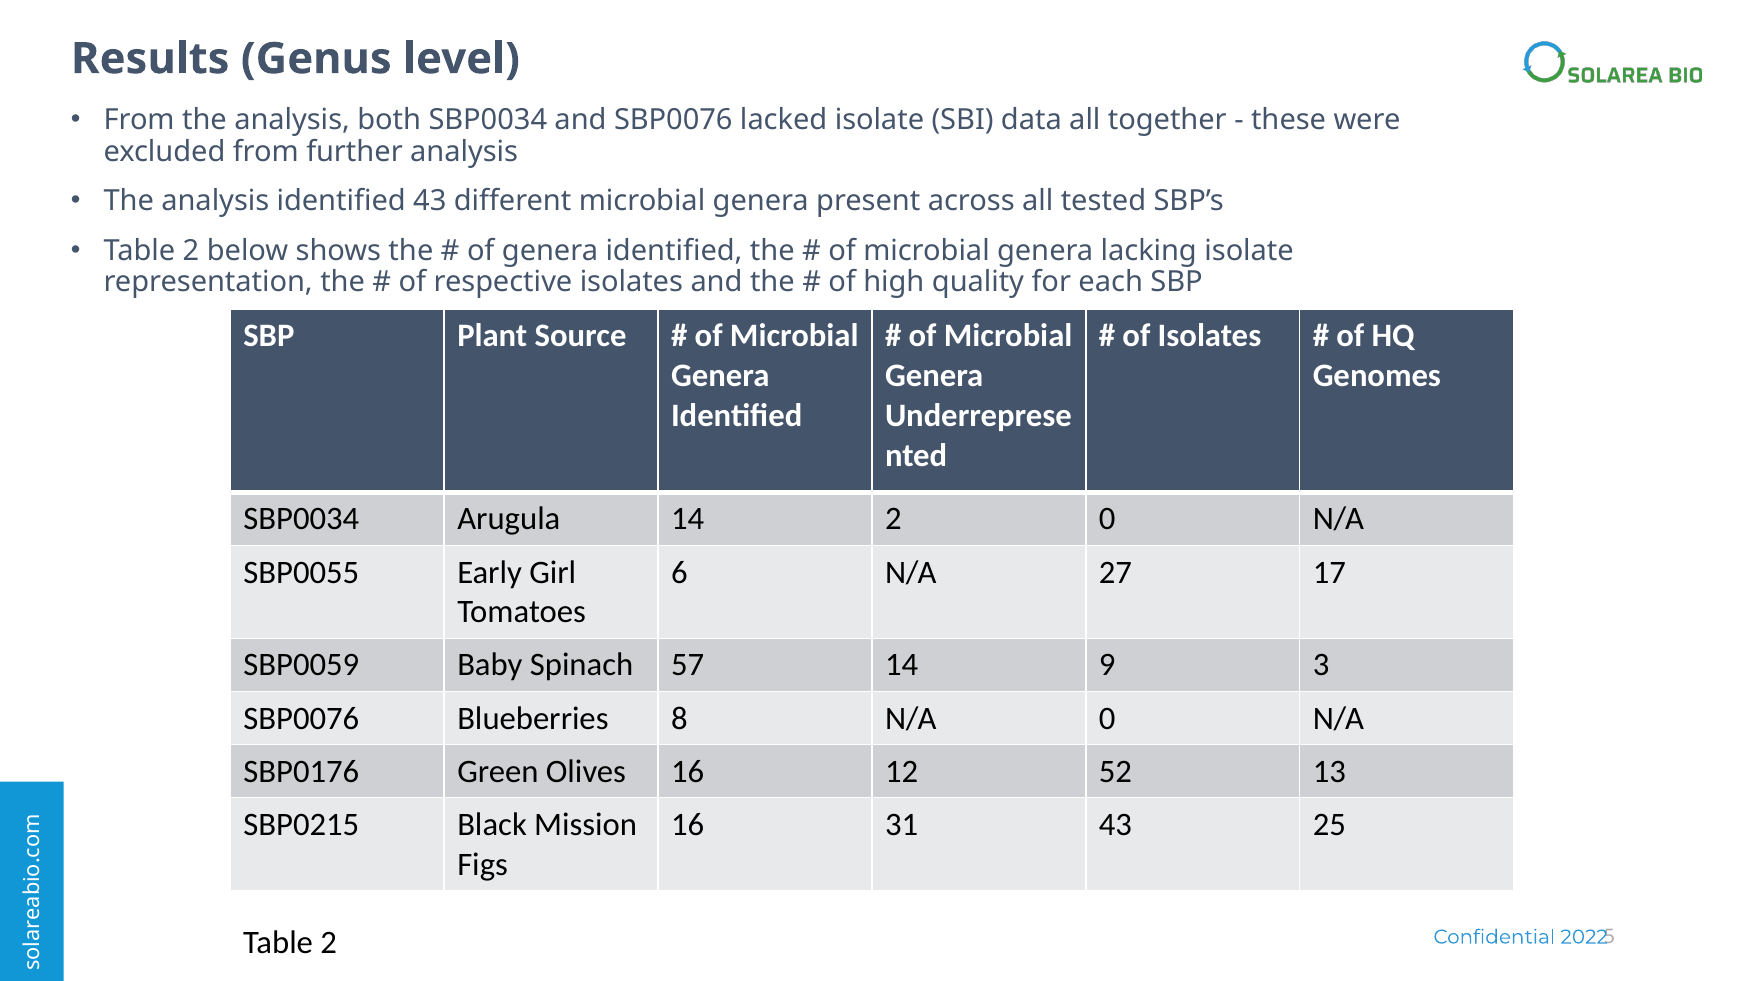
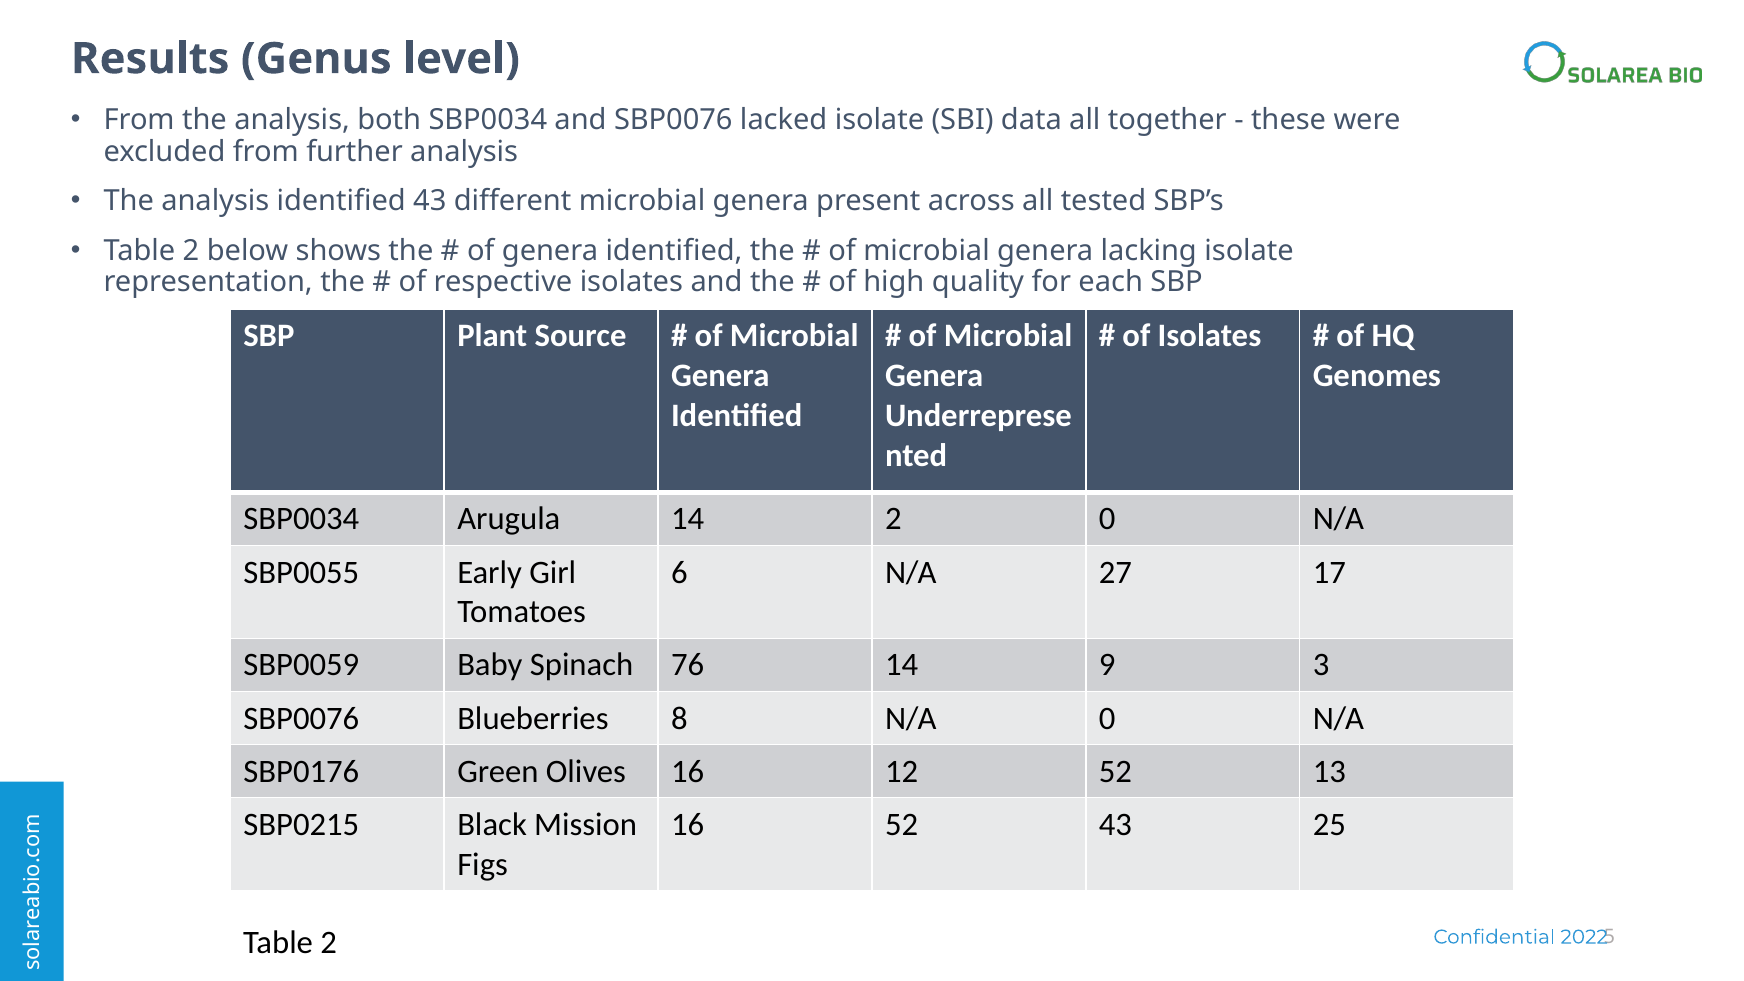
57: 57 -> 76 (688, 665)
16 31: 31 -> 52 (902, 824)
